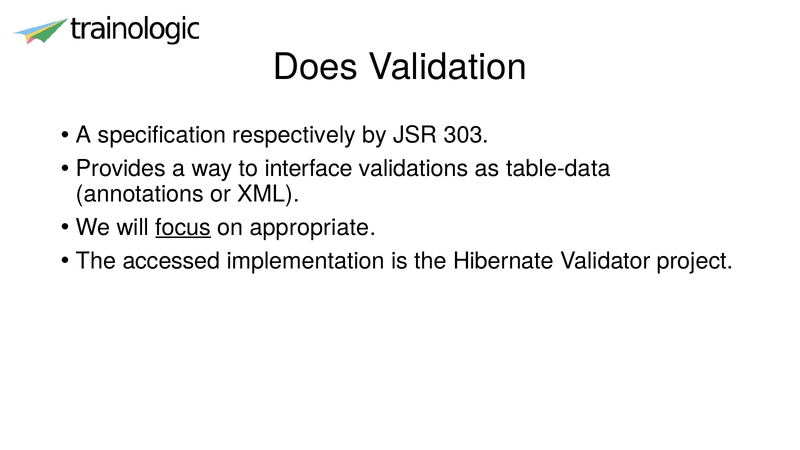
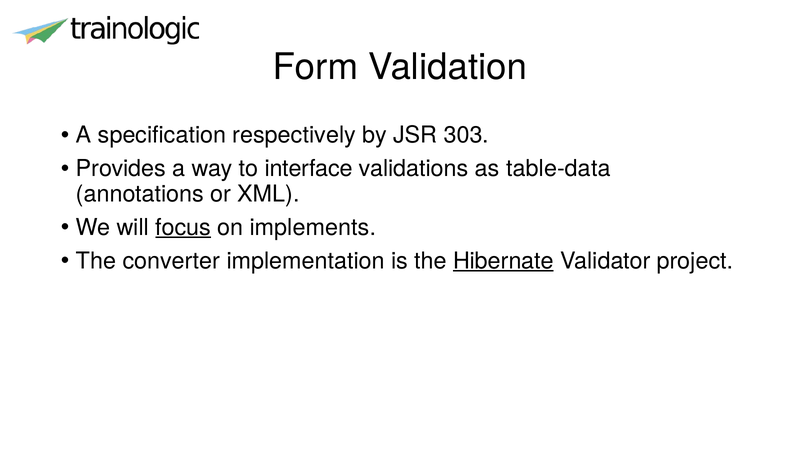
Does: Does -> Form (315, 67)
appropriate: appropriate -> implements (313, 227)
accessed: accessed -> converter (171, 261)
Hibernate underline: none -> present (503, 261)
